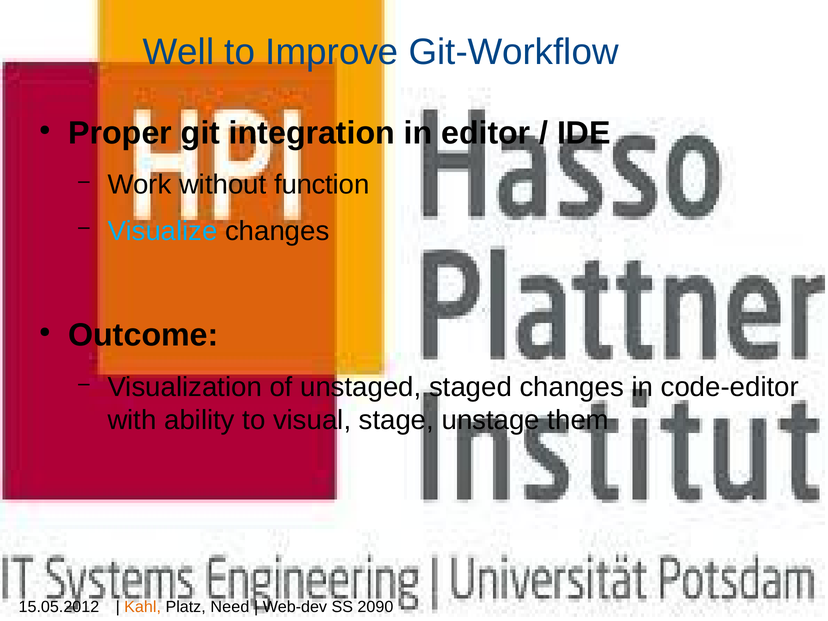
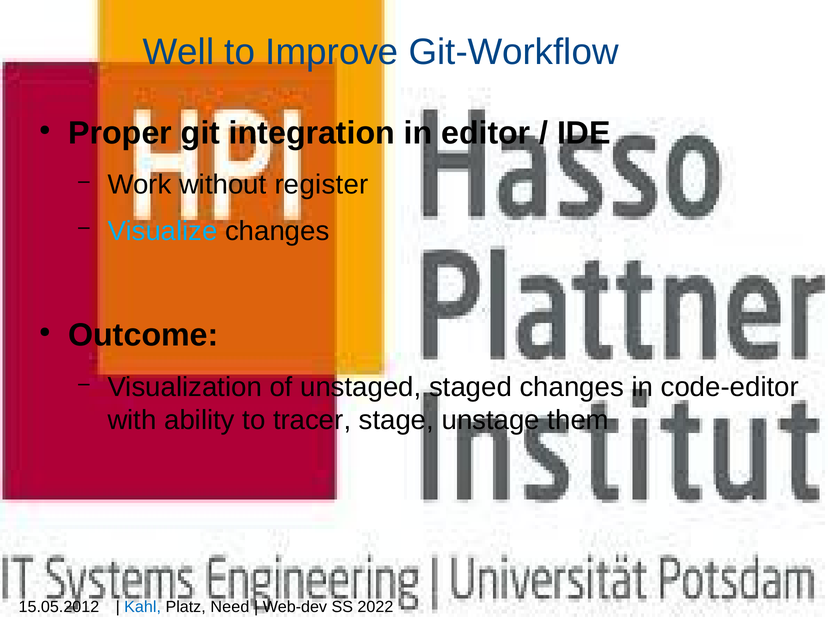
function: function -> register (321, 185)
visual: visual -> tracer (312, 420)
Kahl colour: orange -> blue (143, 607)
2090: 2090 -> 2022 (375, 607)
